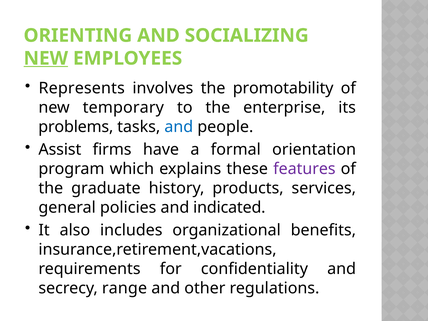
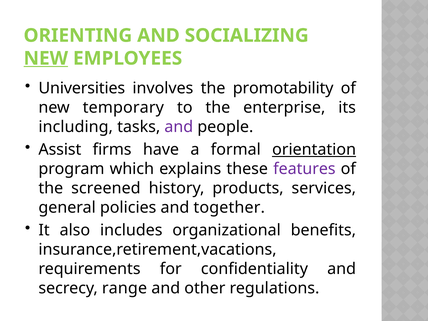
Represents: Represents -> Universities (82, 88)
problems: problems -> including (76, 127)
and colour: blue -> purple (179, 127)
orientation underline: none -> present (314, 150)
graduate: graduate -> screened (106, 188)
indicated: indicated -> together (229, 207)
